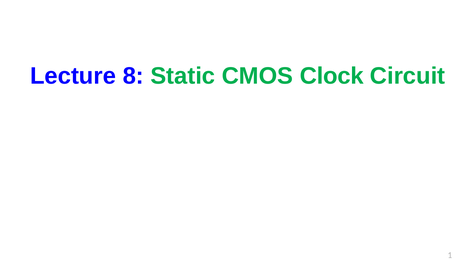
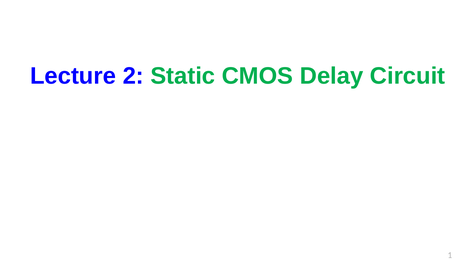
8: 8 -> 2 (133, 76)
Clock: Clock -> Delay (332, 76)
